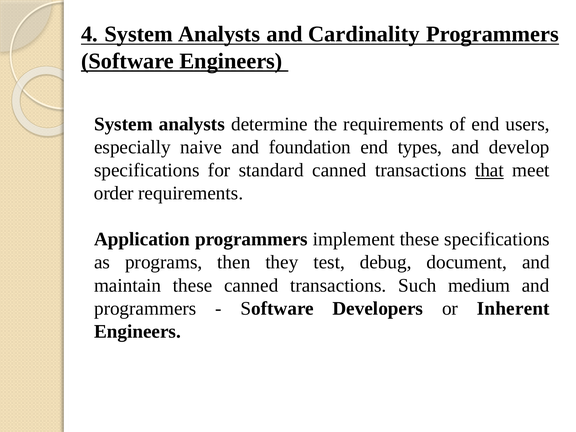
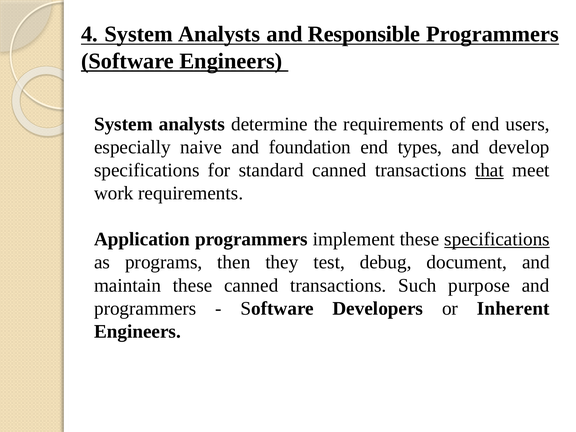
Cardinality: Cardinality -> Responsible (364, 34)
order: order -> work (114, 193)
specifications underline: none -> present (497, 239)
medium: medium -> purpose (479, 285)
